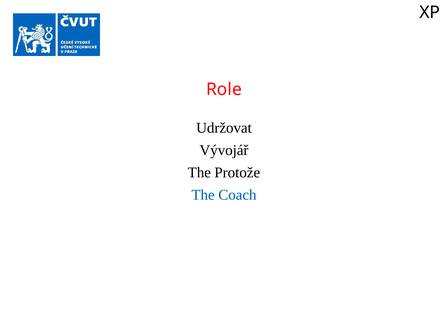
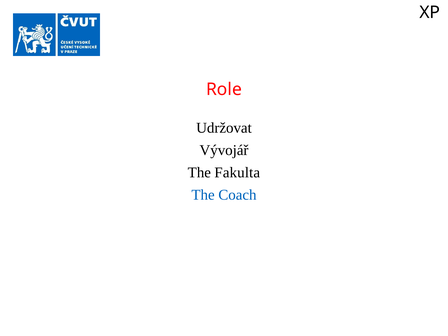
Protože: Protože -> Fakulta (237, 173)
